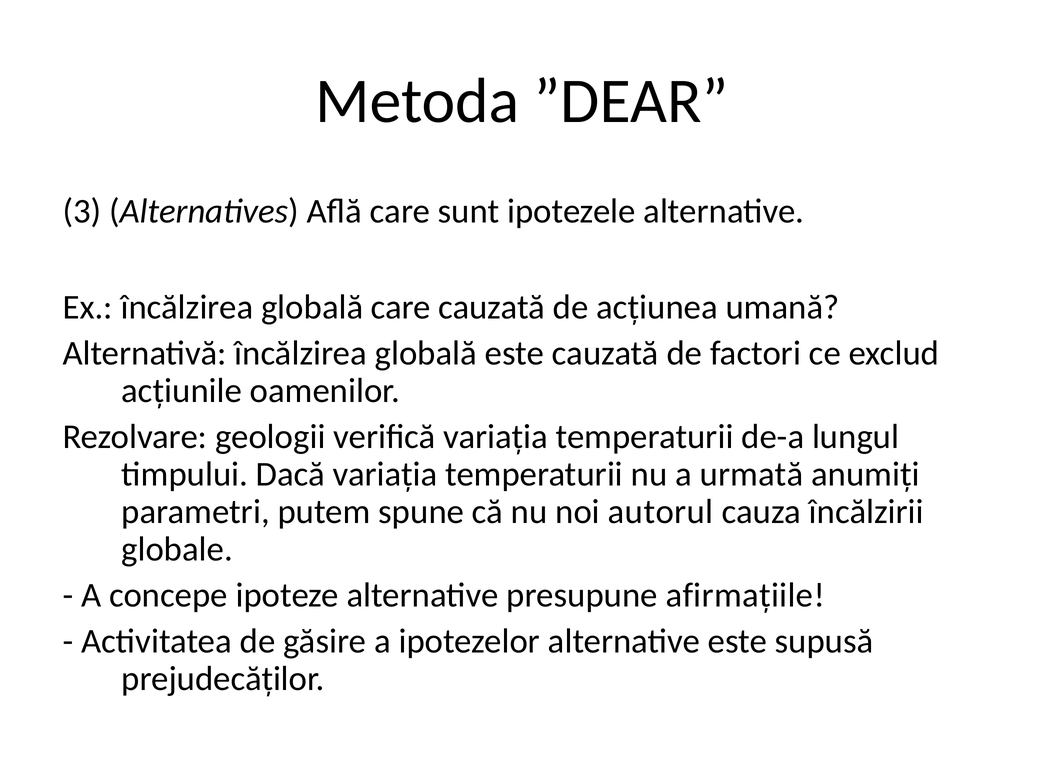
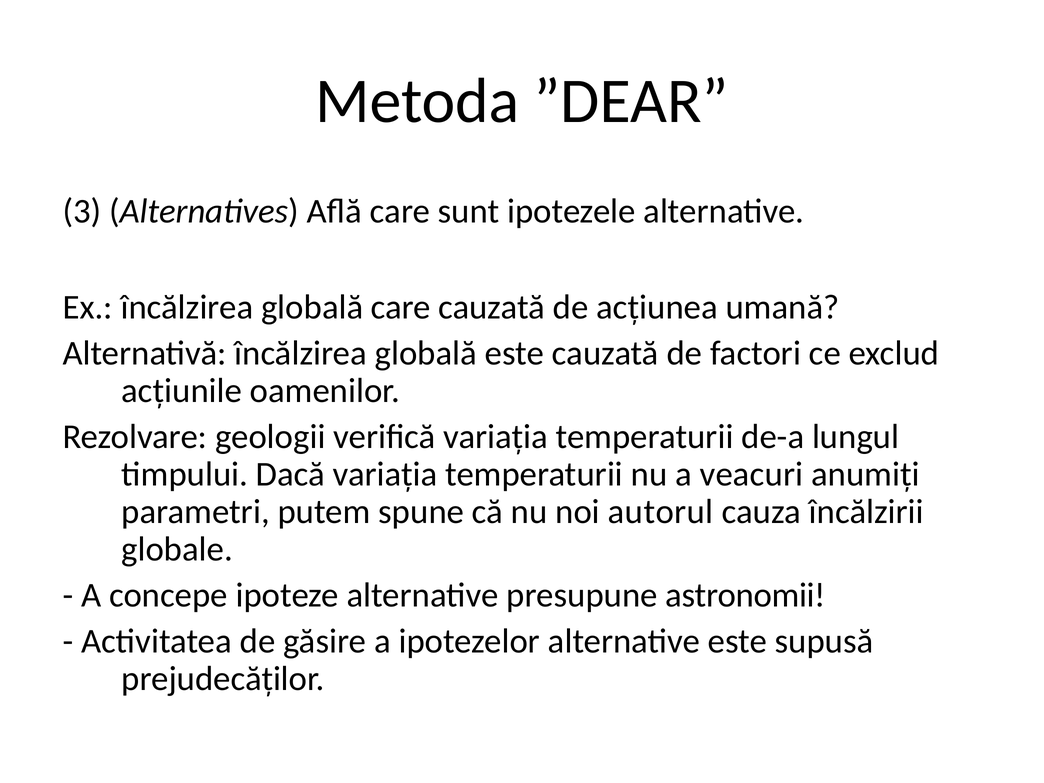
urmată: urmată -> veacuri (751, 474)
afirmațiile: afirmațiile -> astronomii (746, 595)
